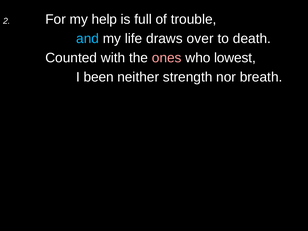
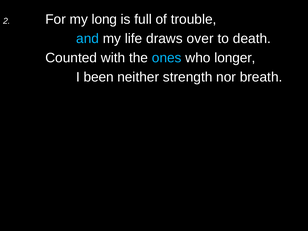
help: help -> long (104, 19)
ones colour: pink -> light blue (167, 58)
lowest: lowest -> longer (235, 58)
